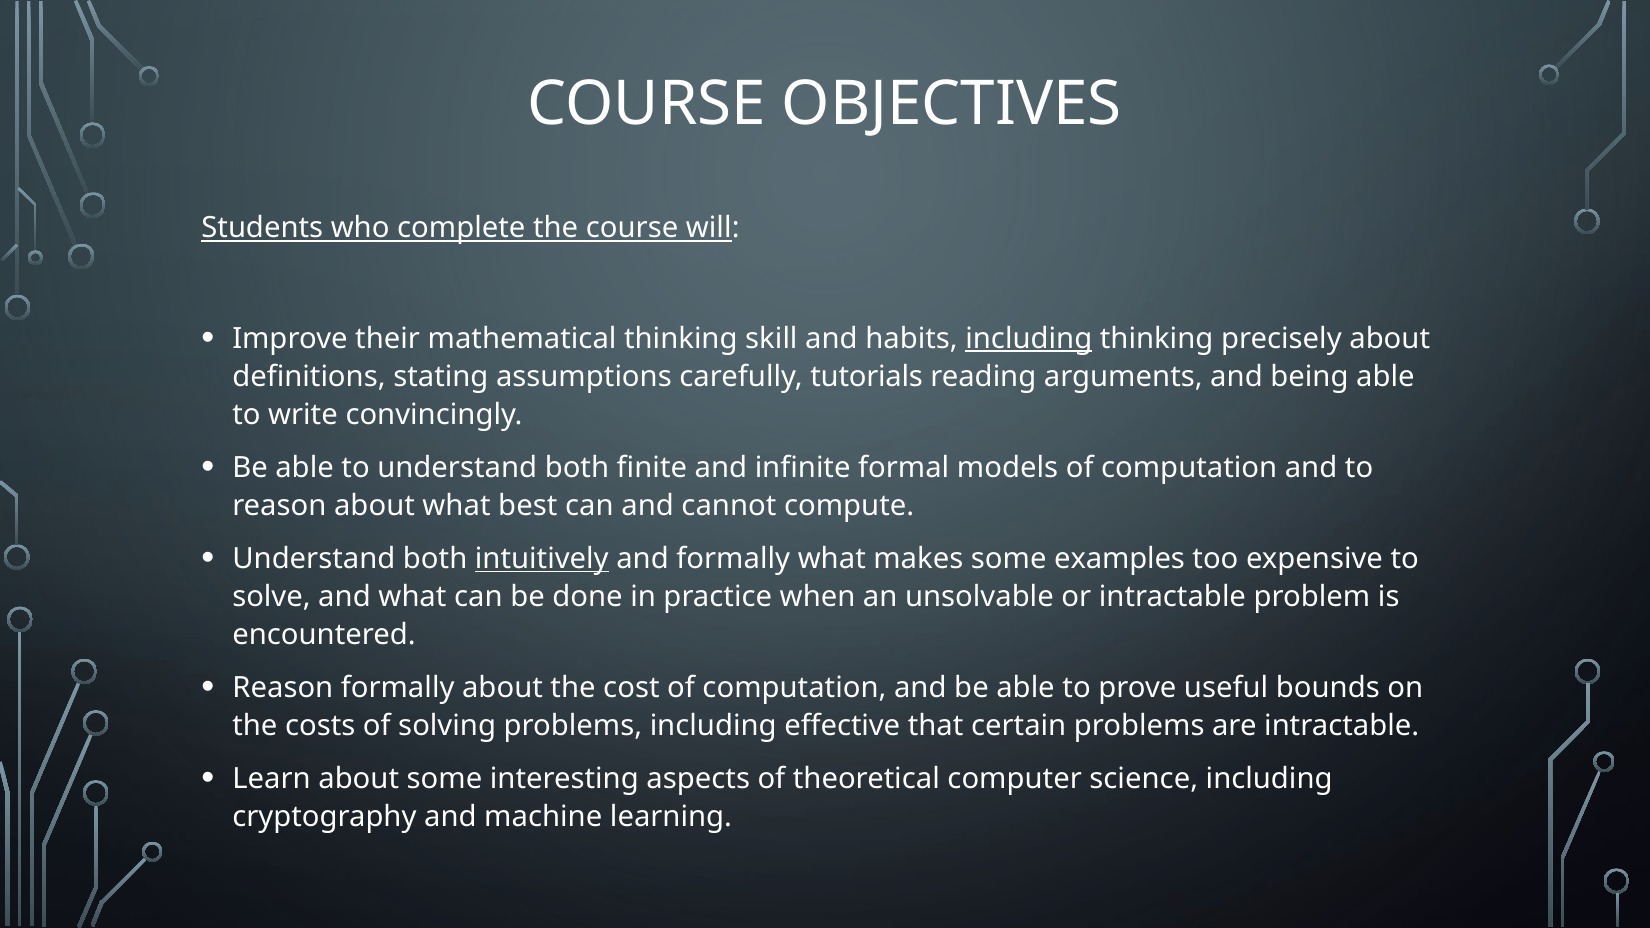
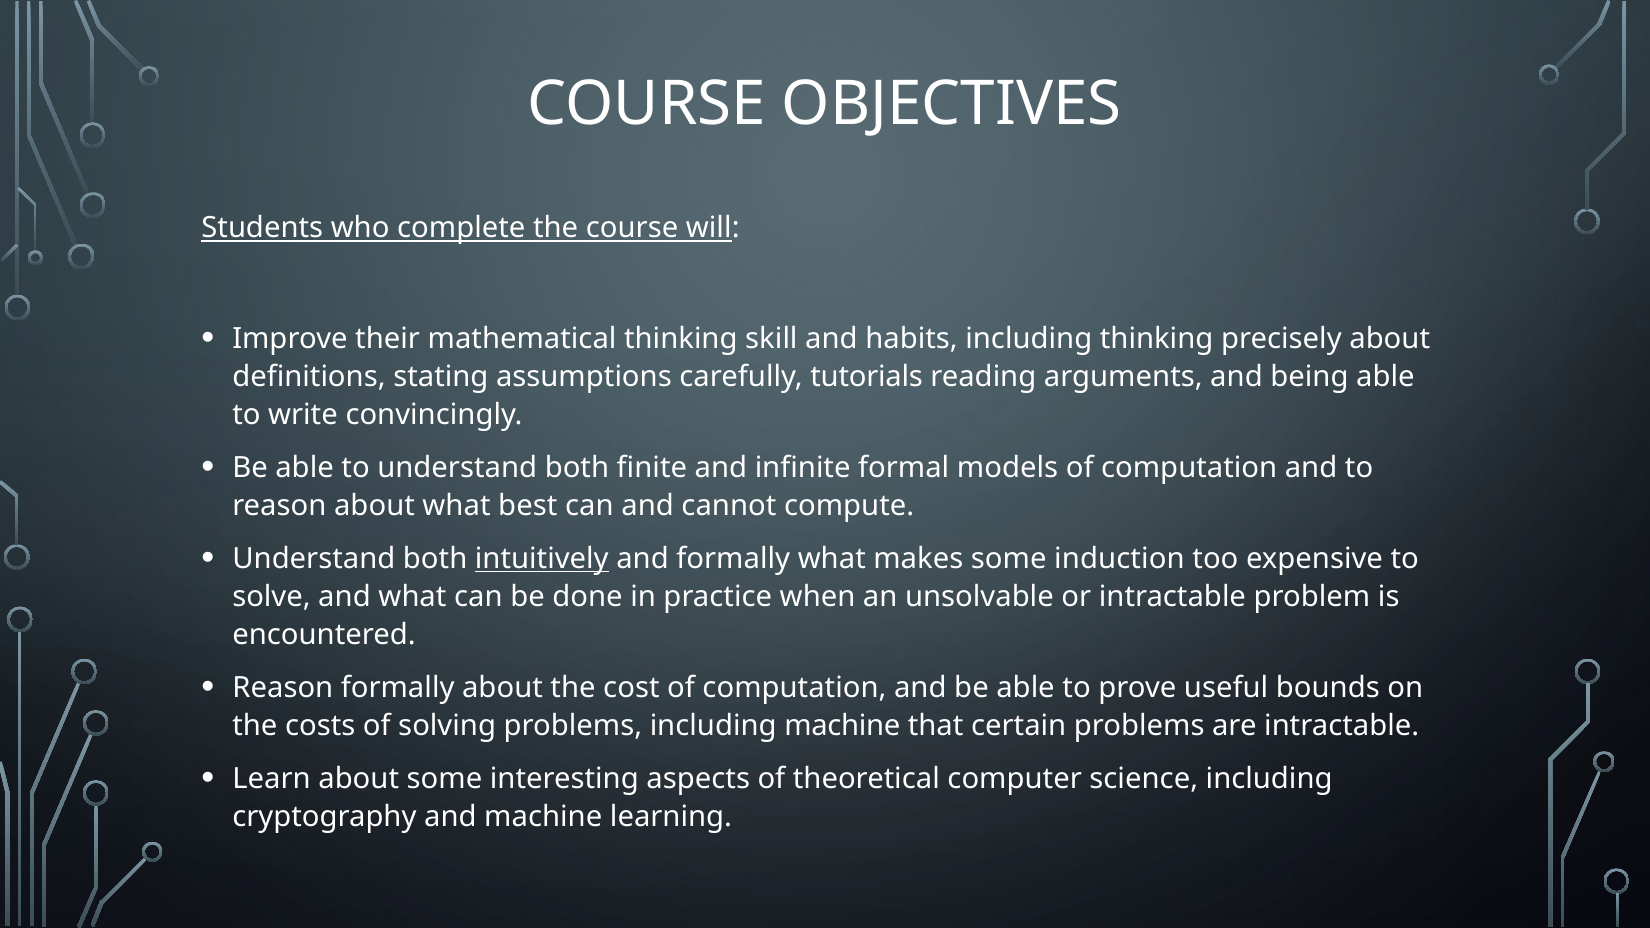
including underline: present -> none (1029, 339)
examples: examples -> induction (1119, 559)
including effective: effective -> machine (842, 726)
